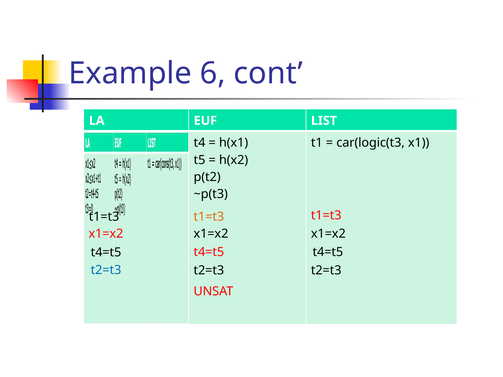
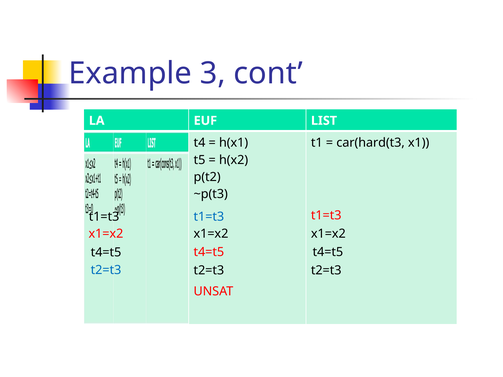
6: 6 -> 3 (213, 73)
car(logic(t3: car(logic(t3 -> car(hard(t3 (371, 143)
t1=t3 colour: orange -> blue (209, 217)
